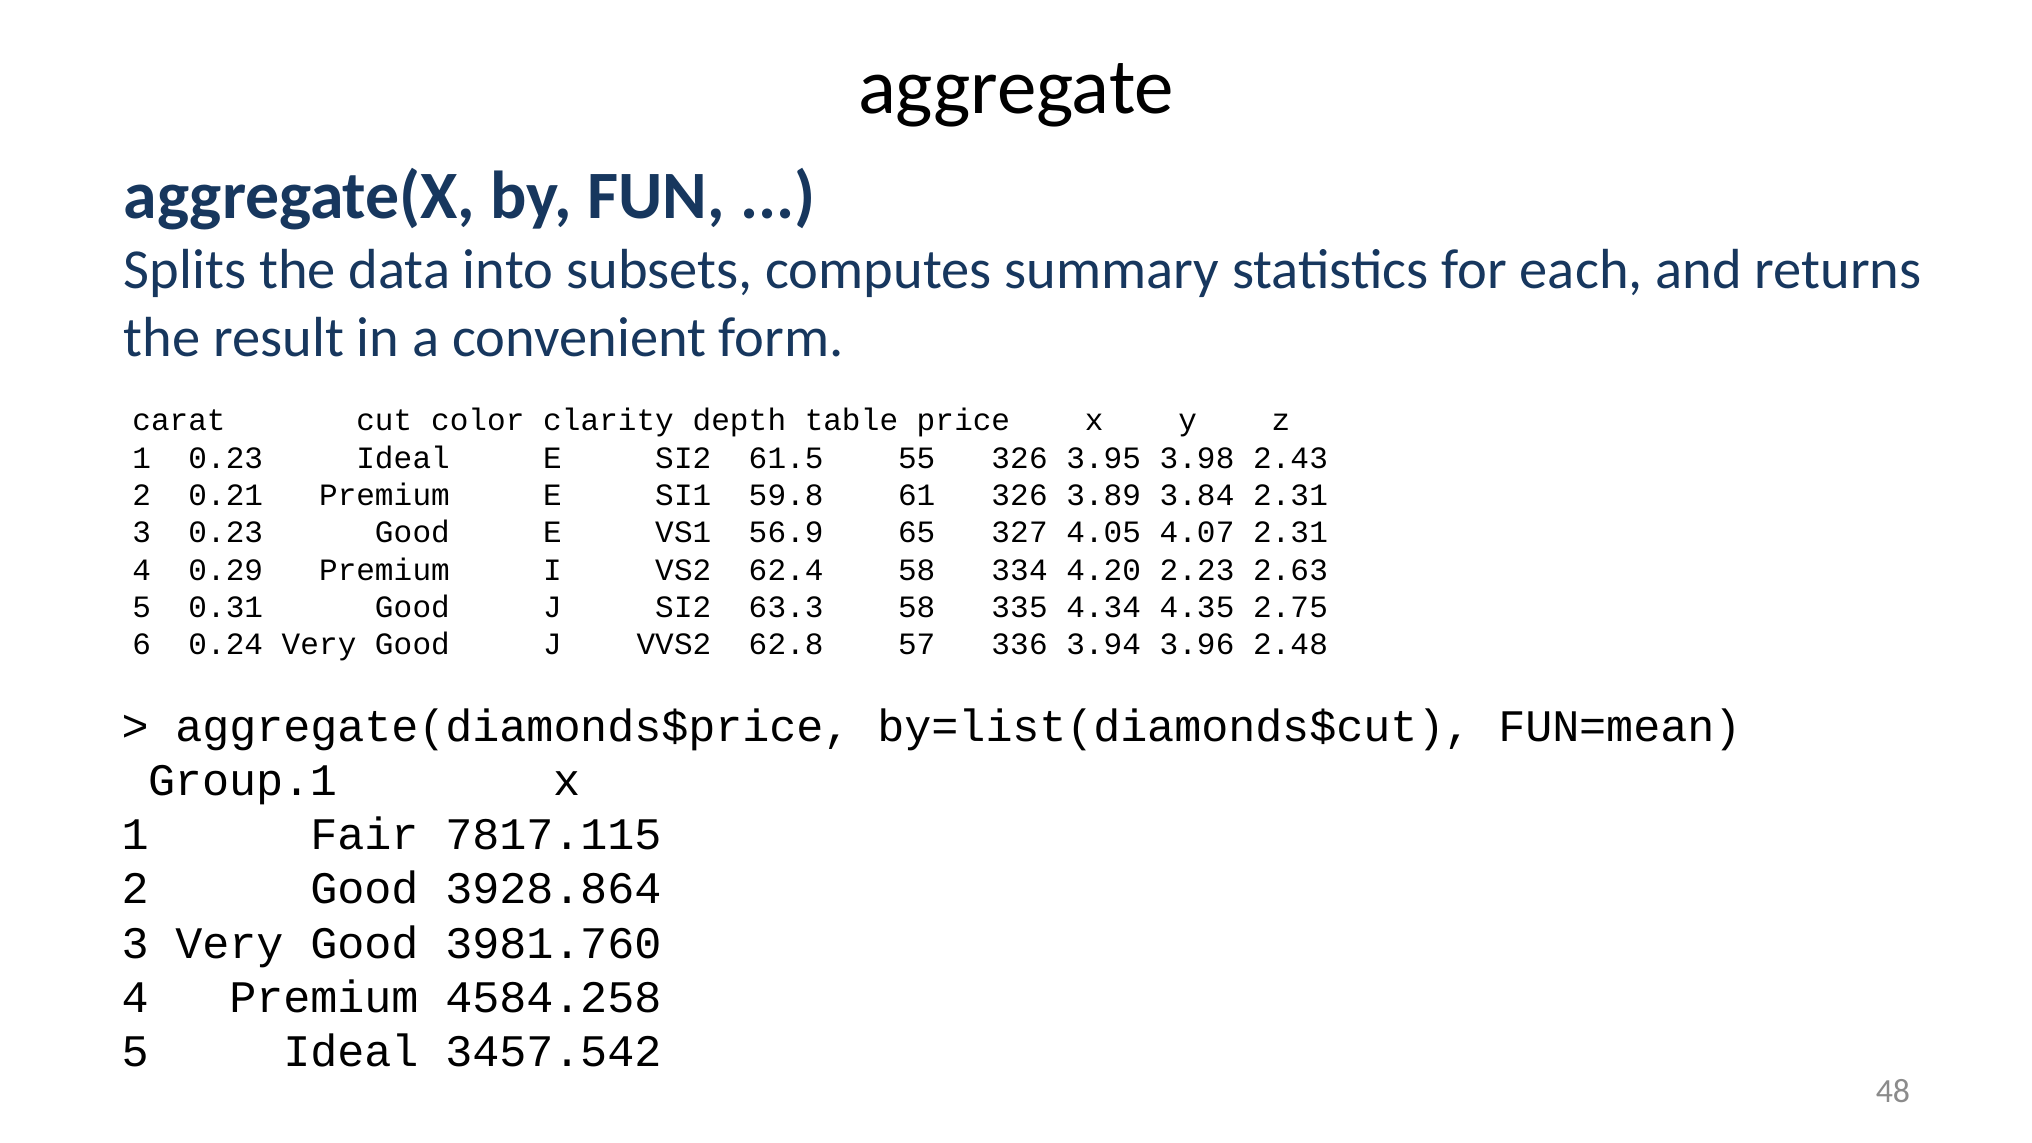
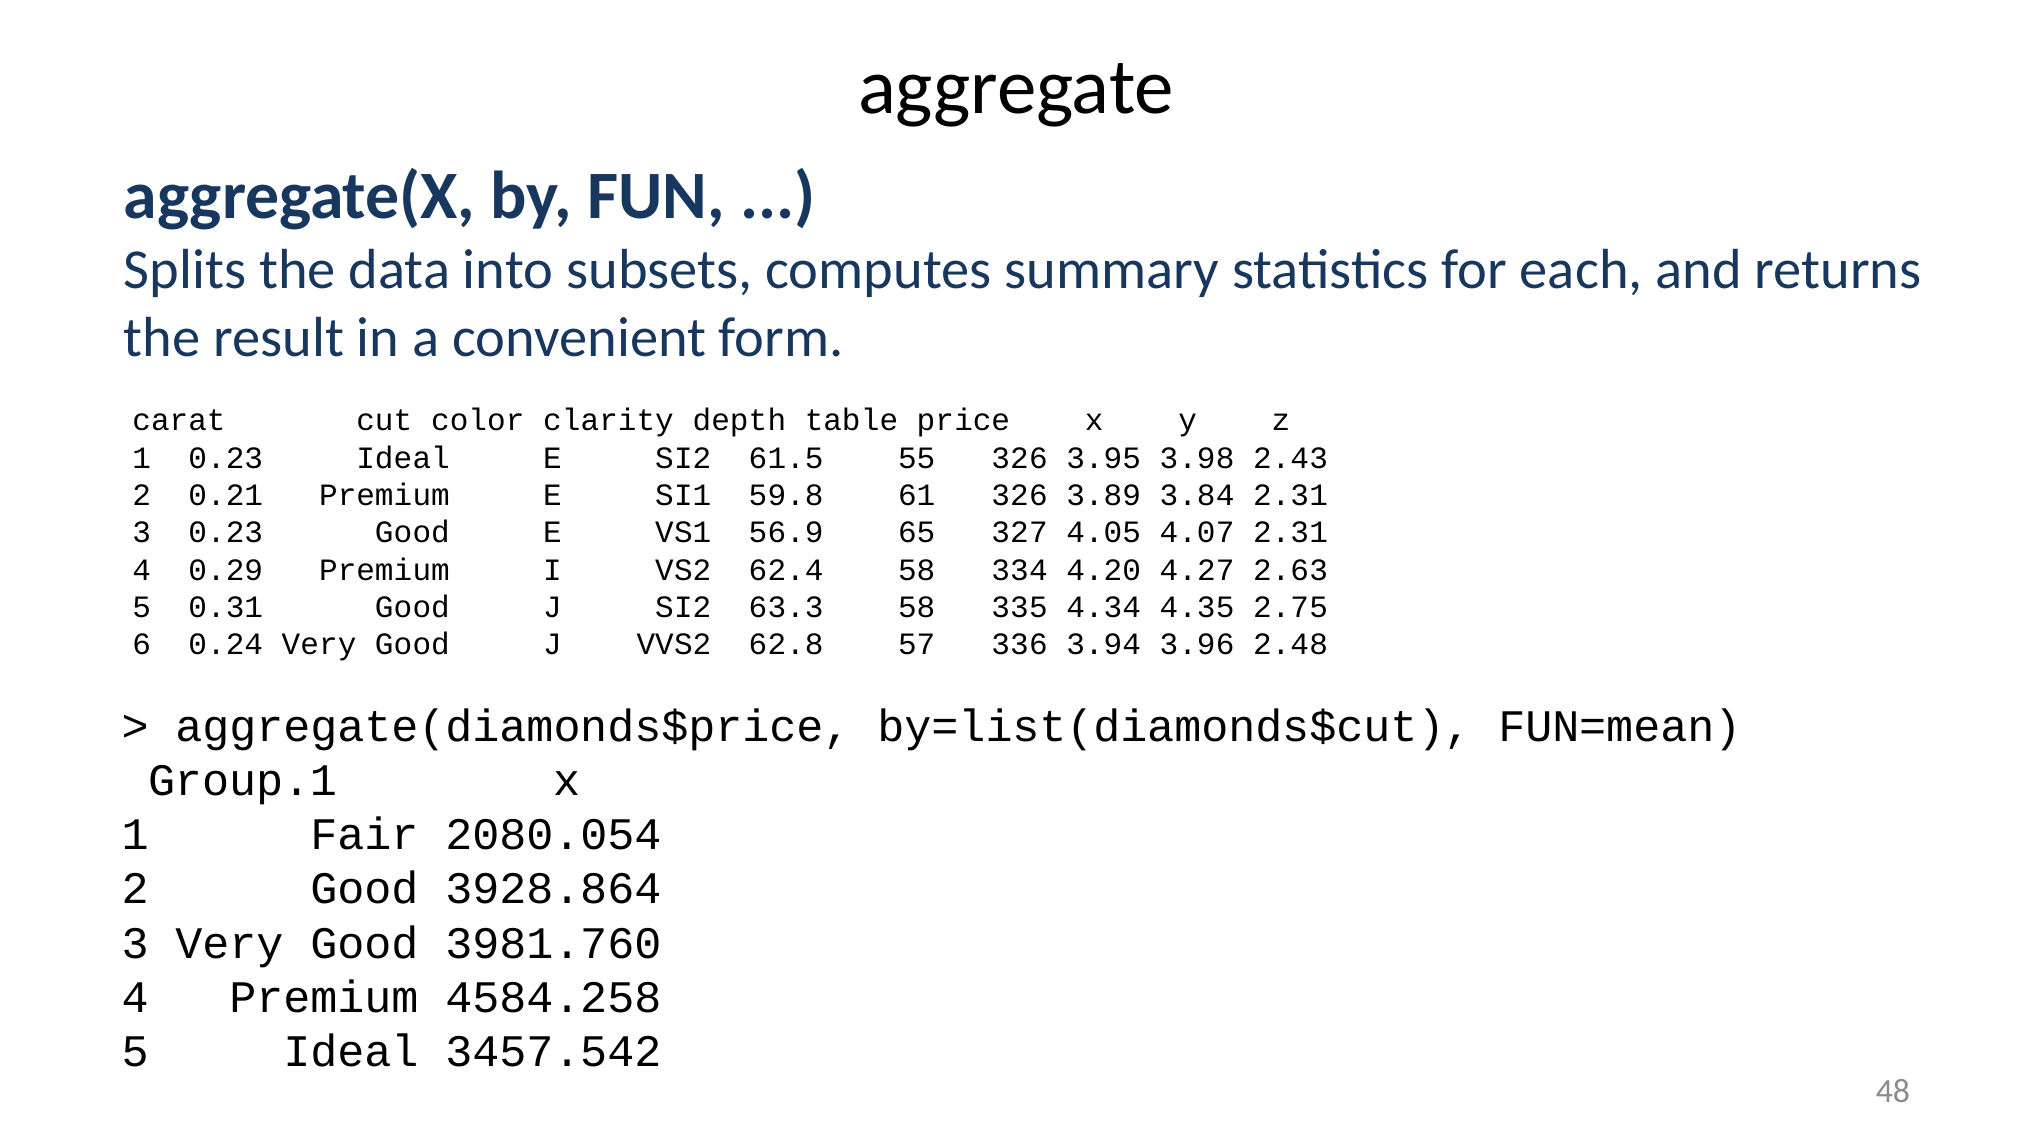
2.23: 2.23 -> 4.27 (1197, 570)
7817.115: 7817.115 -> 2080.054 (553, 835)
